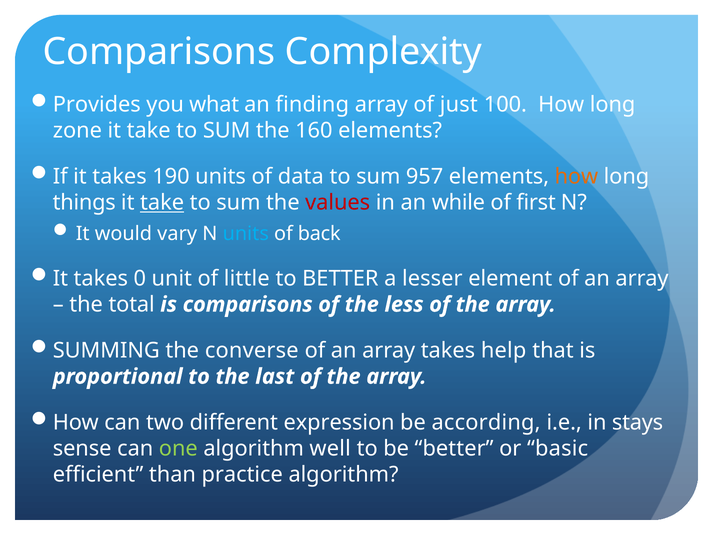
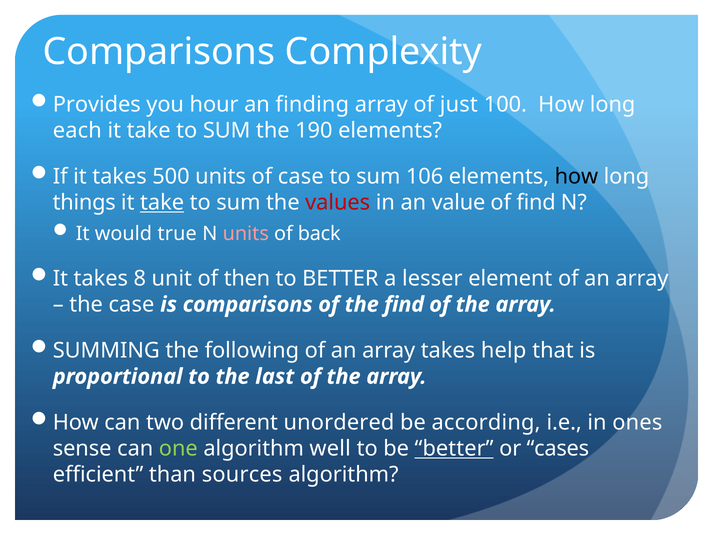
what: what -> hour (214, 104)
zone: zone -> each (77, 131)
160: 160 -> 190 (314, 131)
190: 190 -> 500 (171, 176)
of data: data -> case (301, 176)
957: 957 -> 106 (425, 176)
how colour: orange -> black (576, 176)
while: while -> value (458, 203)
of first: first -> find (536, 203)
vary: vary -> true (177, 233)
units colour: light blue -> pink (246, 233)
0: 0 -> 8 (140, 278)
little: little -> then (247, 278)
the total: total -> case (131, 304)
the less: less -> find (404, 304)
converse: converse -> following (252, 350)
expression: expression -> unordered (339, 422)
stays: stays -> ones (637, 422)
better underline: none -> present (454, 448)
basic: basic -> cases (558, 448)
practice: practice -> sources (242, 475)
